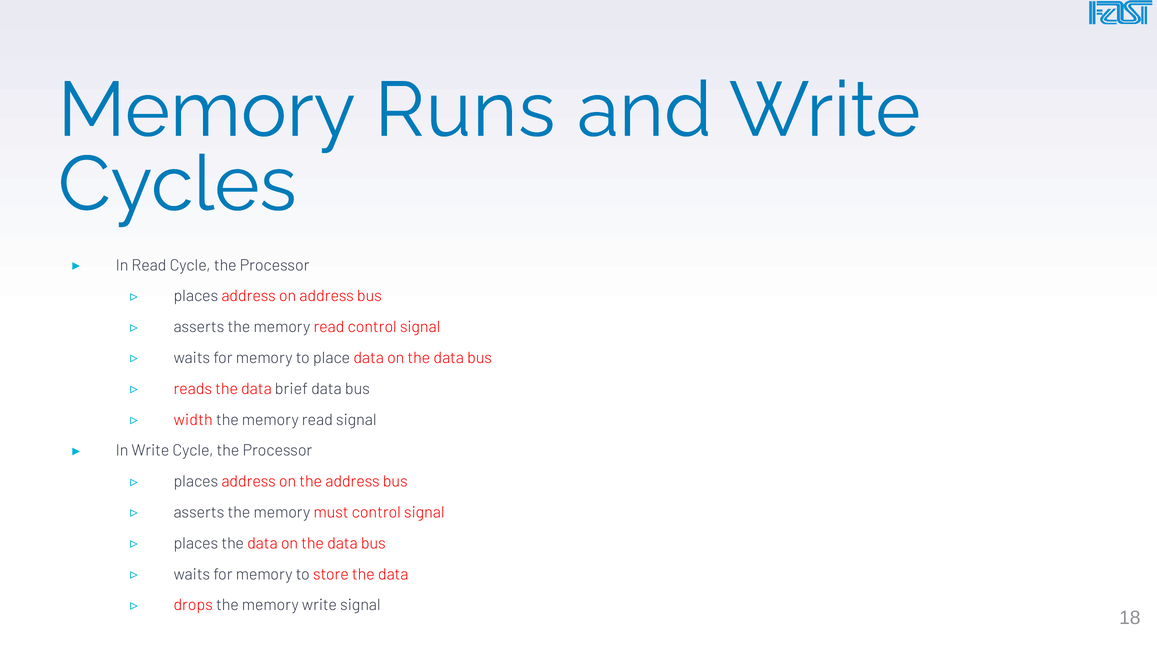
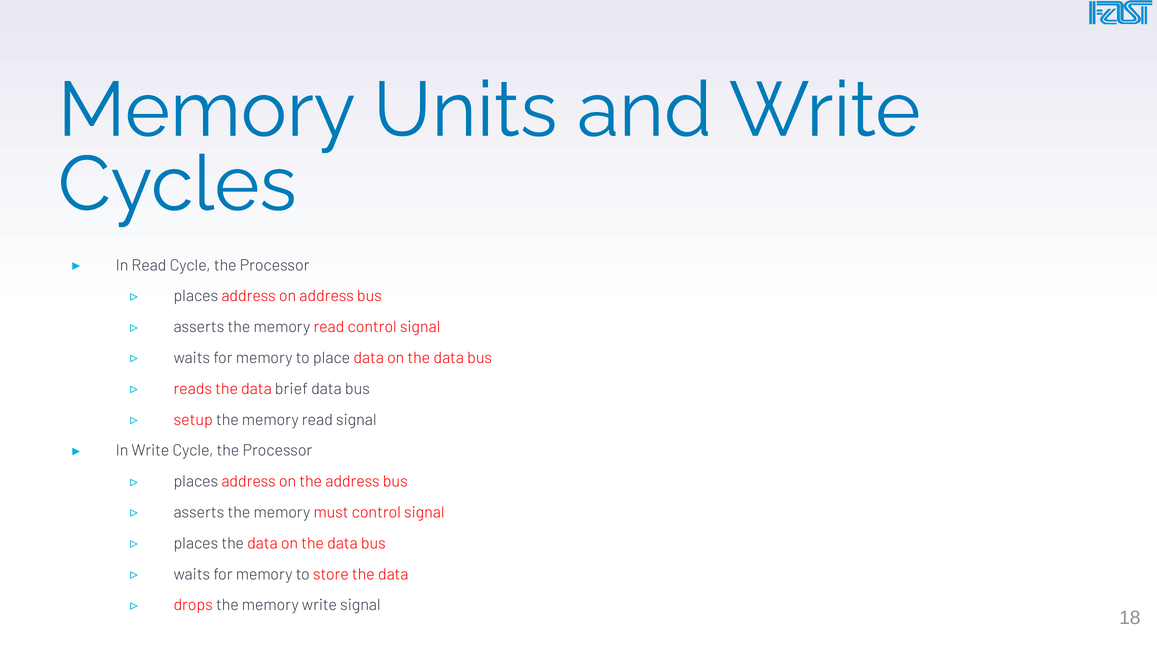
Runs: Runs -> Units (465, 110)
width: width -> setup (193, 420)
